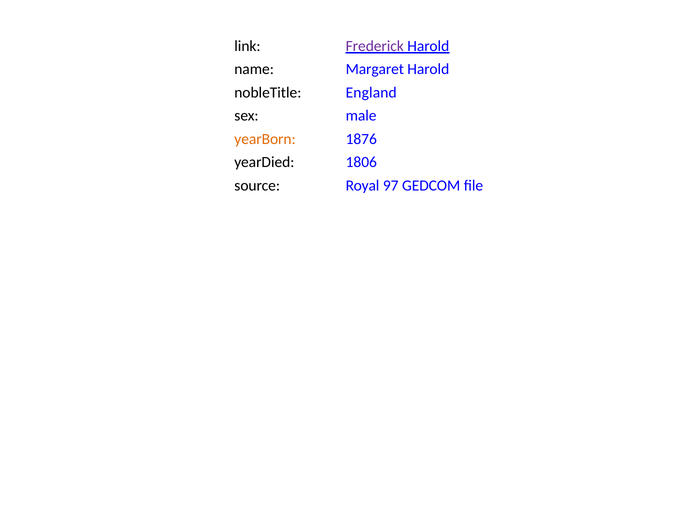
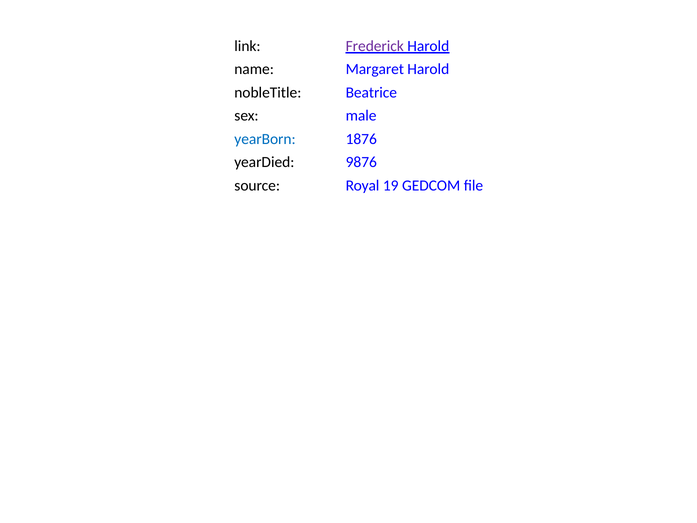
England: England -> Beatrice (371, 92)
yearBorn colour: orange -> blue (265, 139)
1806: 1806 -> 9876 (361, 162)
97: 97 -> 19 (391, 185)
